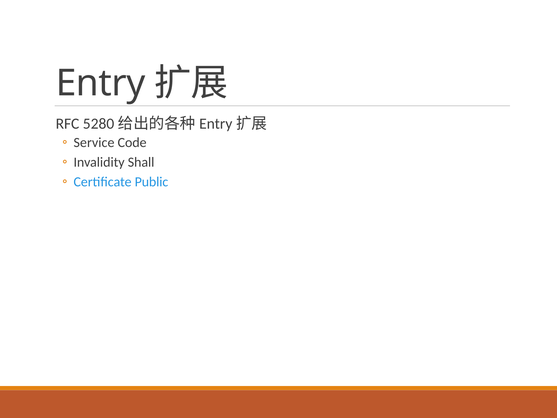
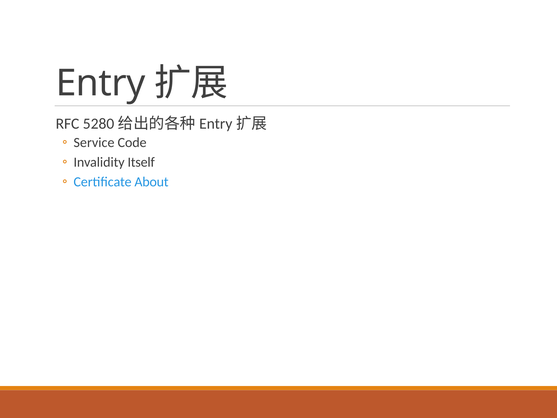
Shall: Shall -> Itself (141, 162)
Public: Public -> About (151, 182)
